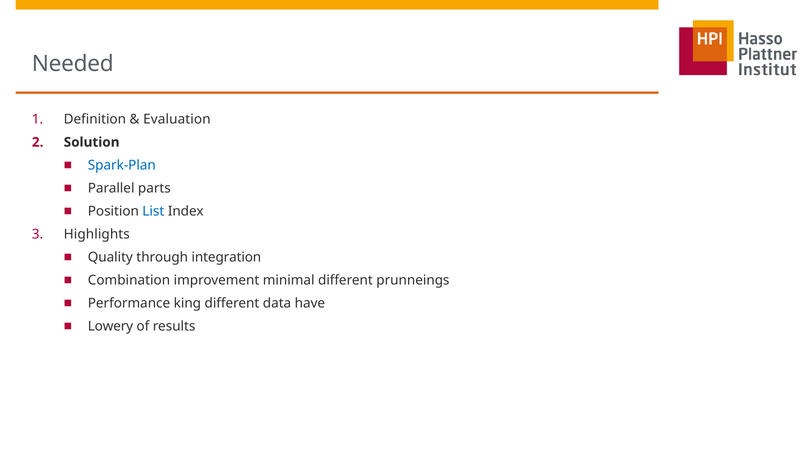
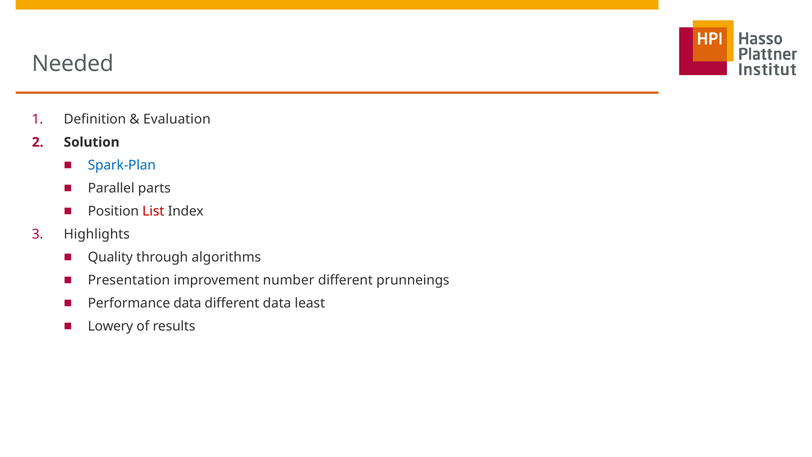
List colour: blue -> red (153, 211)
integration: integration -> algorithms (226, 257)
Combination: Combination -> Presentation (129, 280)
minimal: minimal -> number (289, 280)
Performance king: king -> data (187, 303)
have: have -> least (310, 303)
